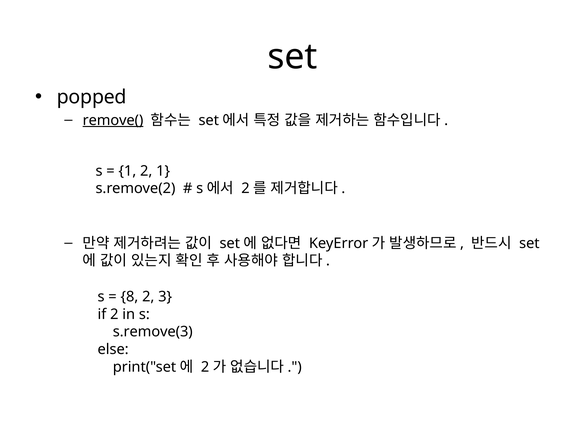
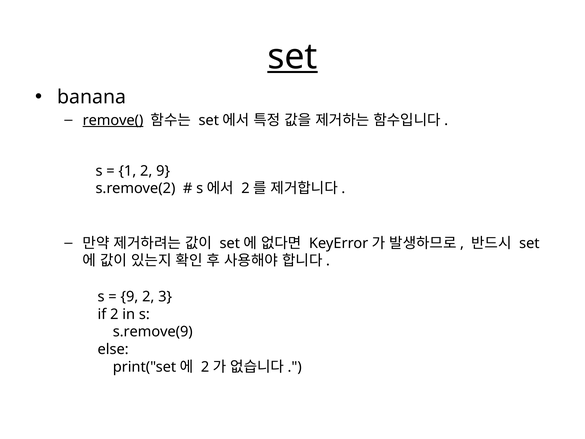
set underline: none -> present (292, 57)
popped: popped -> banana (92, 97)
2 1: 1 -> 9 (163, 171)
8: 8 -> 9 (129, 297)
s.remove(3: s.remove(3 -> s.remove(9 (153, 332)
